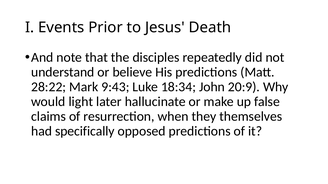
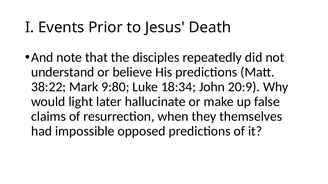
28:22: 28:22 -> 38:22 (49, 87)
9:43: 9:43 -> 9:80 (115, 87)
specifically: specifically -> impossible (85, 131)
